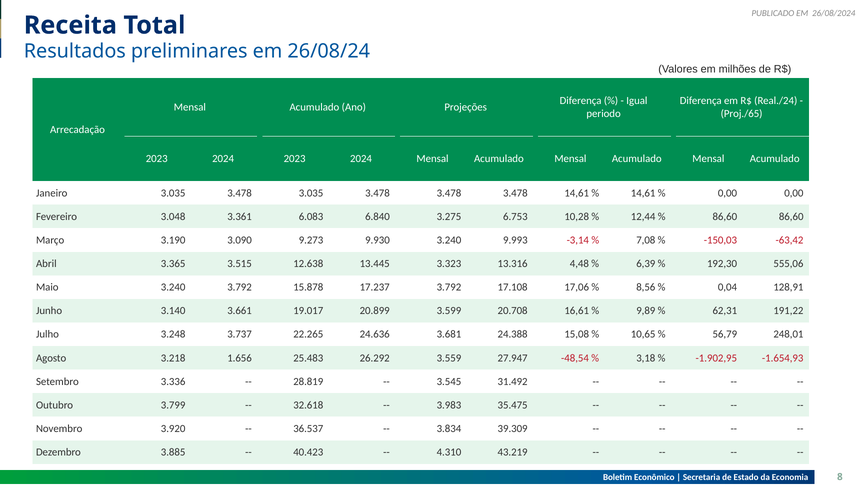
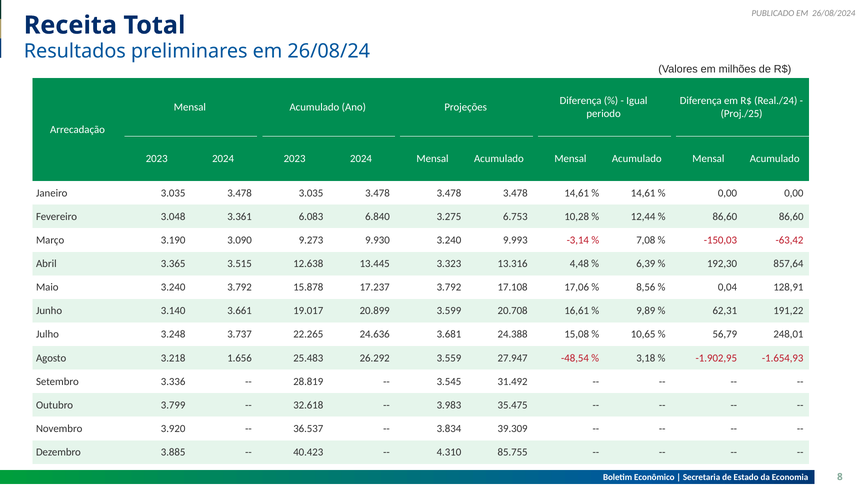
Proj./65: Proj./65 -> Proj./25 (742, 114)
555,06: 555,06 -> 857,64 (788, 263)
43.219: 43.219 -> 85.755 (513, 452)
